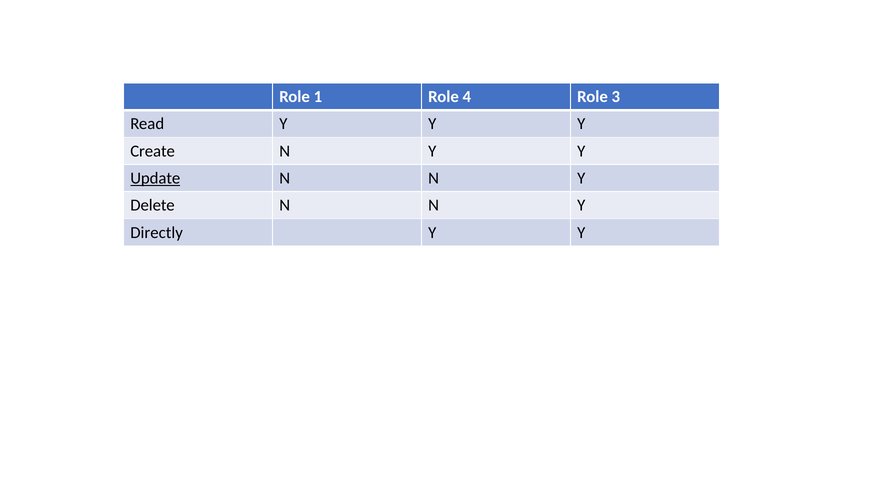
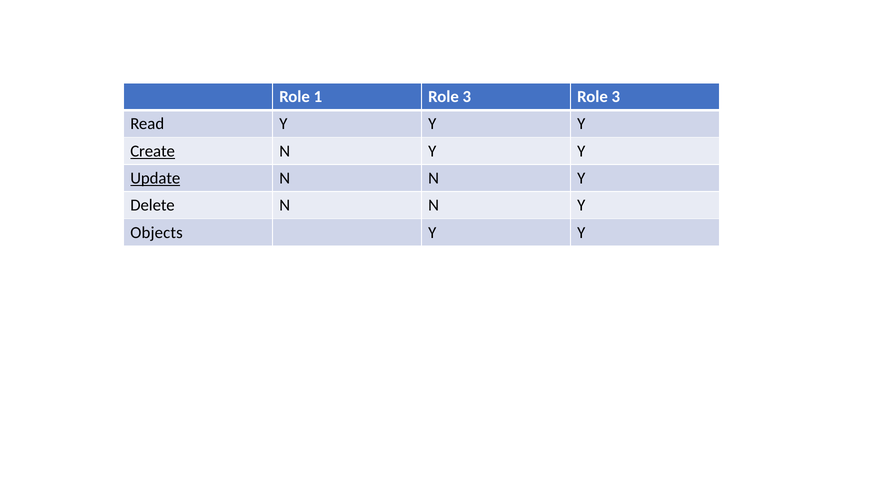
1 Role 4: 4 -> 3 (467, 97)
Create underline: none -> present (153, 151)
Directly: Directly -> Objects (157, 233)
